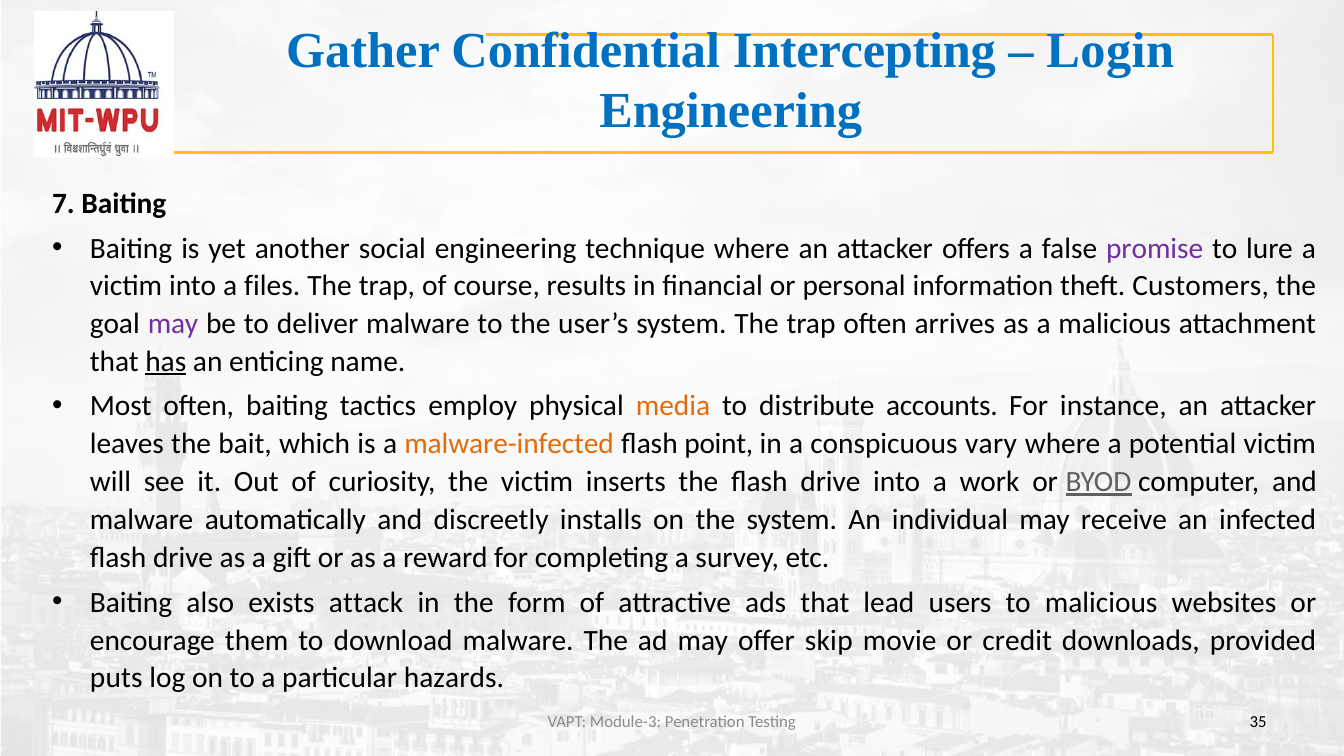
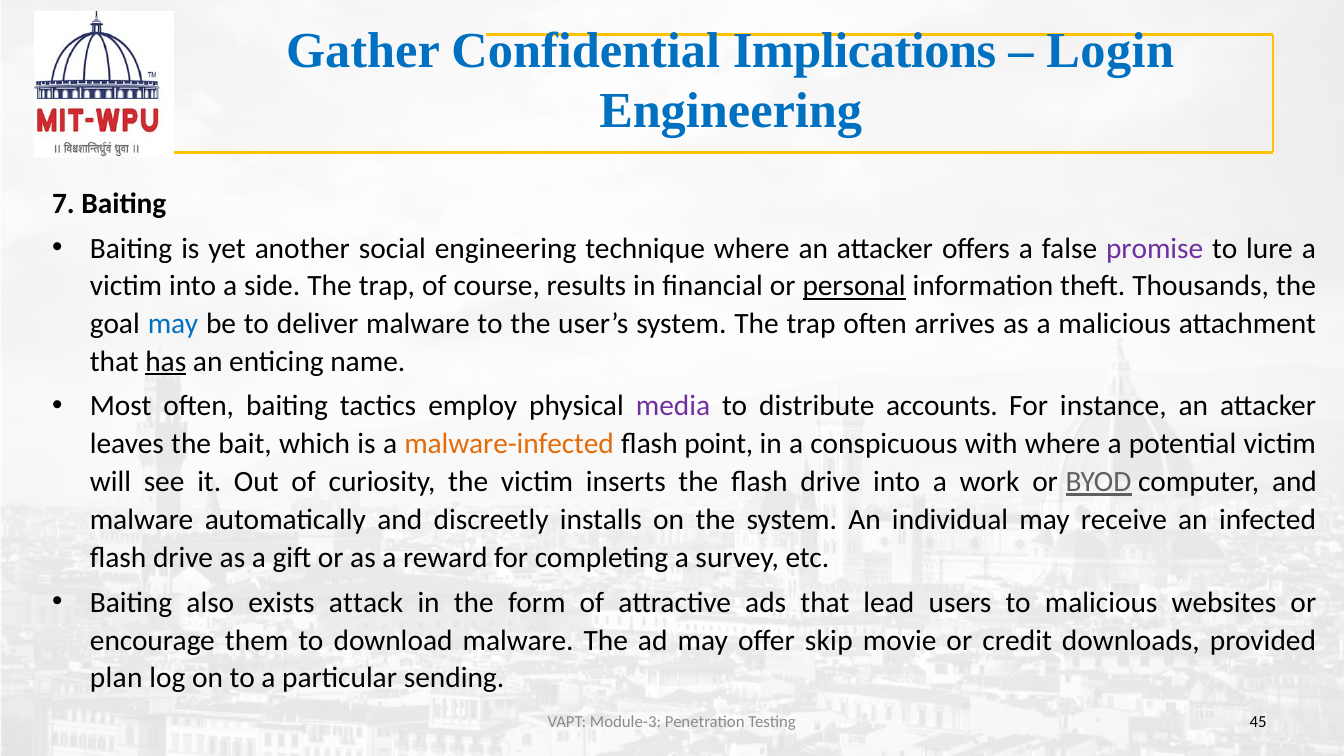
Intercepting: Intercepting -> Implications (864, 51)
files: files -> side (272, 286)
personal underline: none -> present (854, 286)
Customers: Customers -> Thousands (1201, 286)
may colour: purple -> blue (173, 324)
media colour: orange -> purple (673, 406)
vary: vary -> with (991, 444)
puts: puts -> plan (116, 678)
hazards: hazards -> sending (454, 678)
35: 35 -> 45 (1258, 722)
